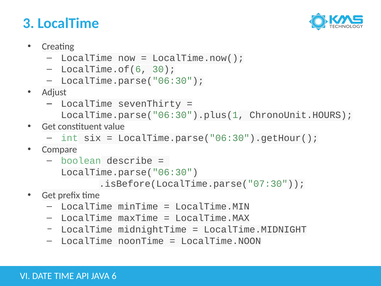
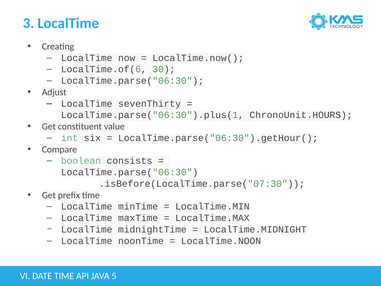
describe: describe -> consists (130, 161)
6: 6 -> 5 (114, 276)
